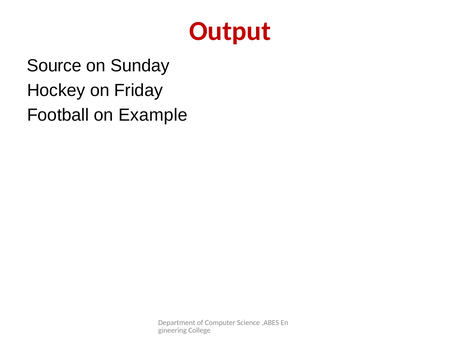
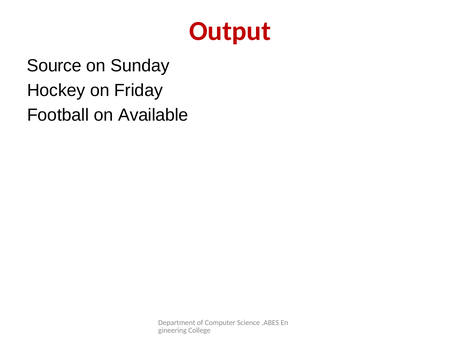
Example: Example -> Available (153, 115)
